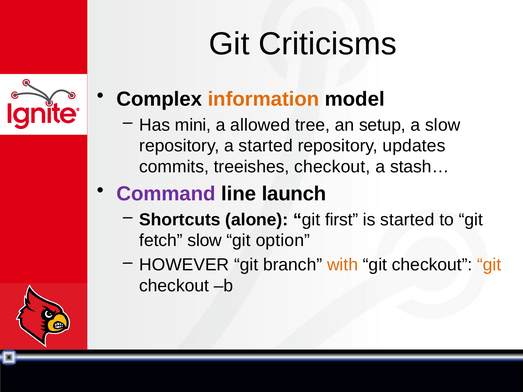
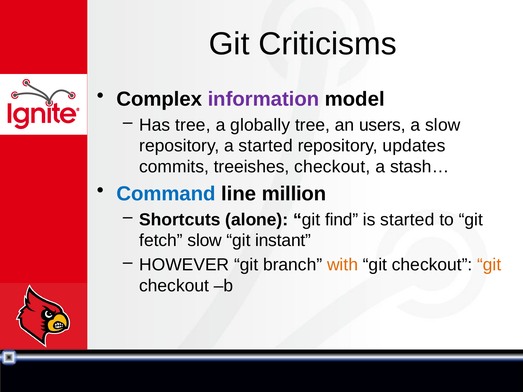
information colour: orange -> purple (263, 99)
Has mini: mini -> tree (193, 125)
allowed: allowed -> globally (260, 125)
setup: setup -> users (382, 125)
Command colour: purple -> blue (166, 194)
launch: launch -> million (294, 194)
first: first -> find (342, 220)
option: option -> instant (283, 241)
